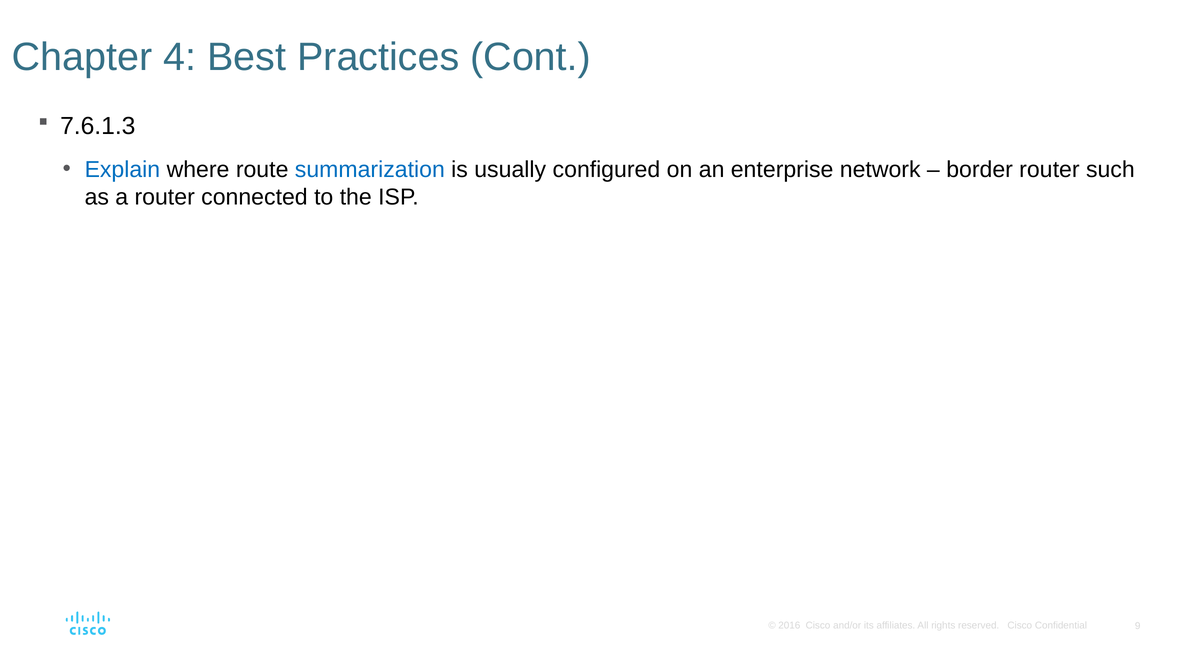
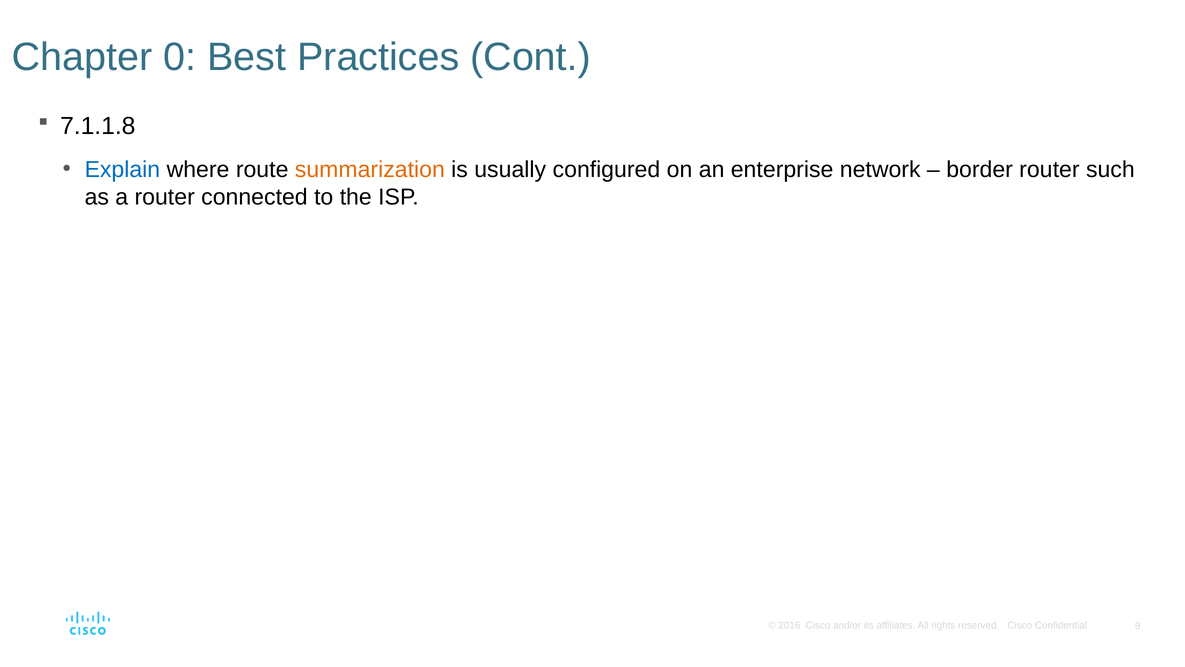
4: 4 -> 0 (180, 57)
7.6.1.3: 7.6.1.3 -> 7.1.1.8 (98, 126)
summarization colour: blue -> orange (370, 169)
